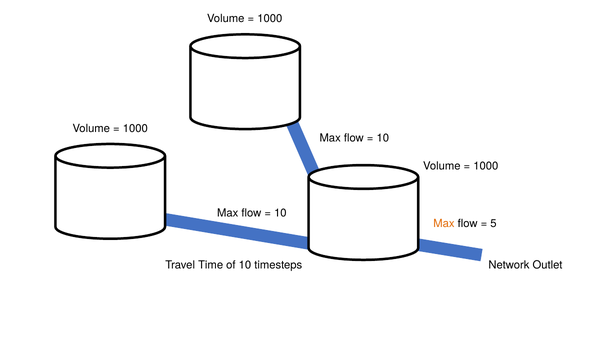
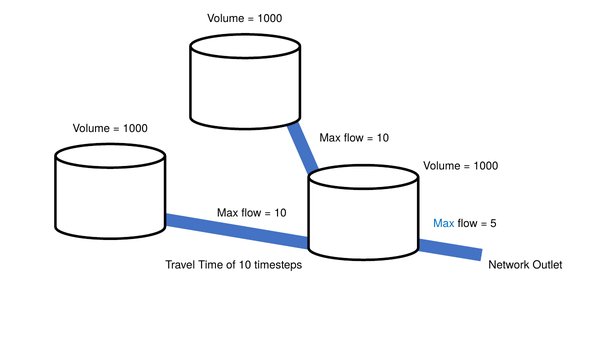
Max colour: orange -> blue (444, 224)
